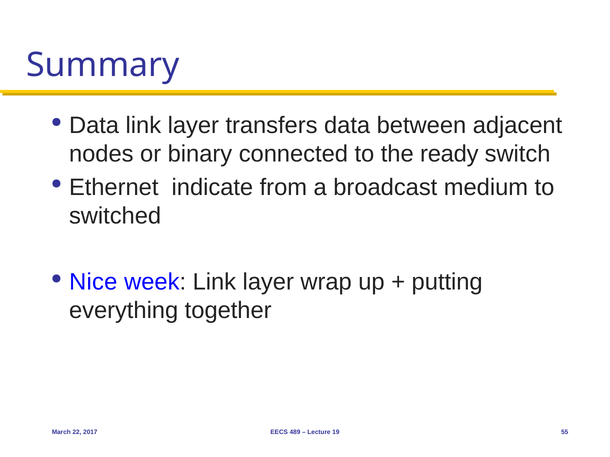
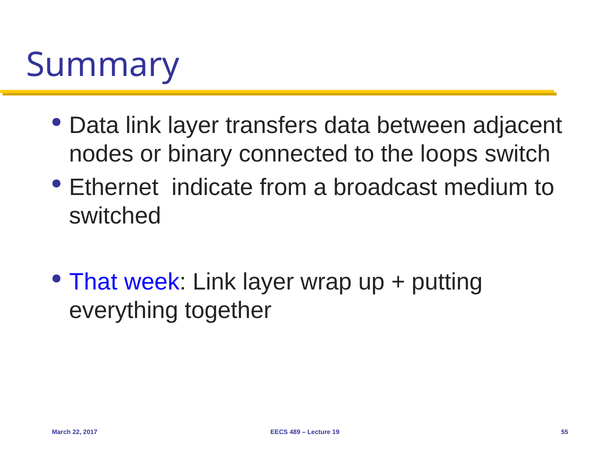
ready: ready -> loops (449, 154)
Nice: Nice -> That (93, 282)
